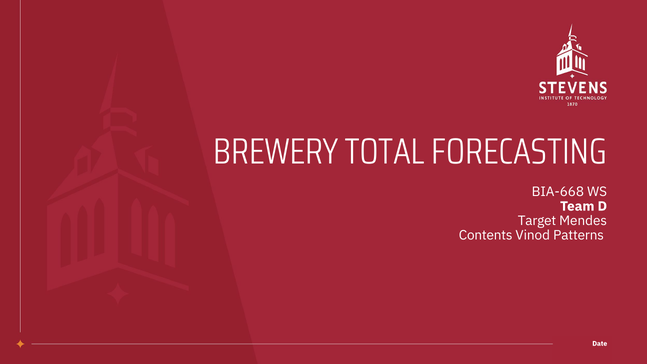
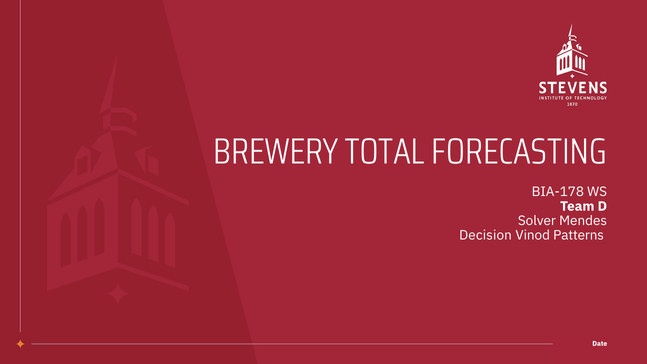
BIA-668: BIA-668 -> BIA-178 (558, 192)
Target: Target -> Solver (537, 221)
Contents: Contents -> Decision (486, 235)
